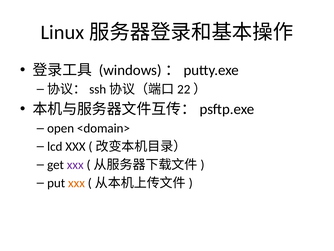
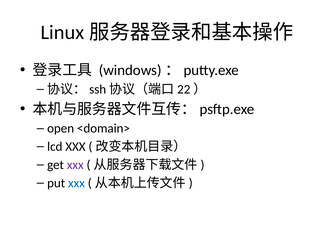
xxx colour: orange -> blue (76, 183)
